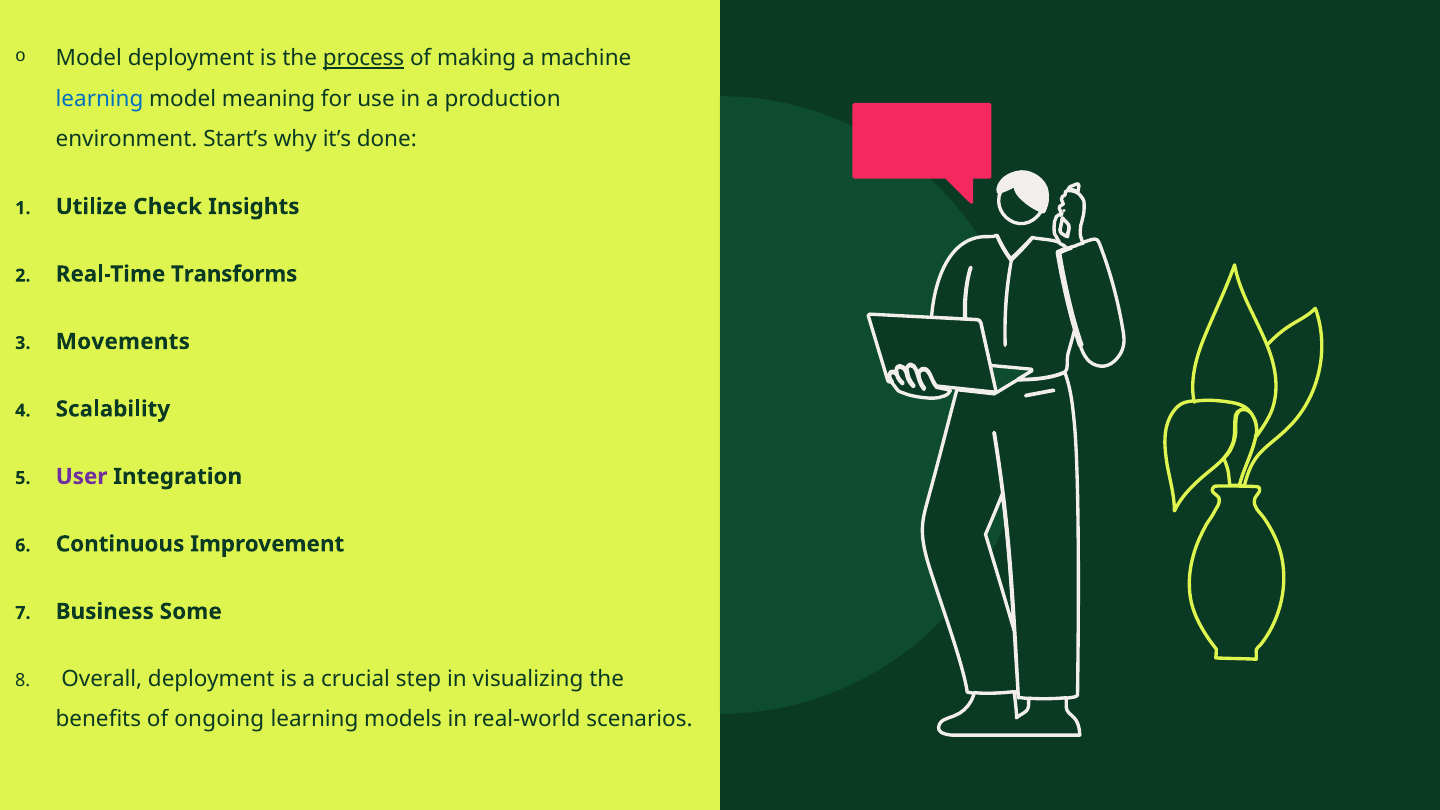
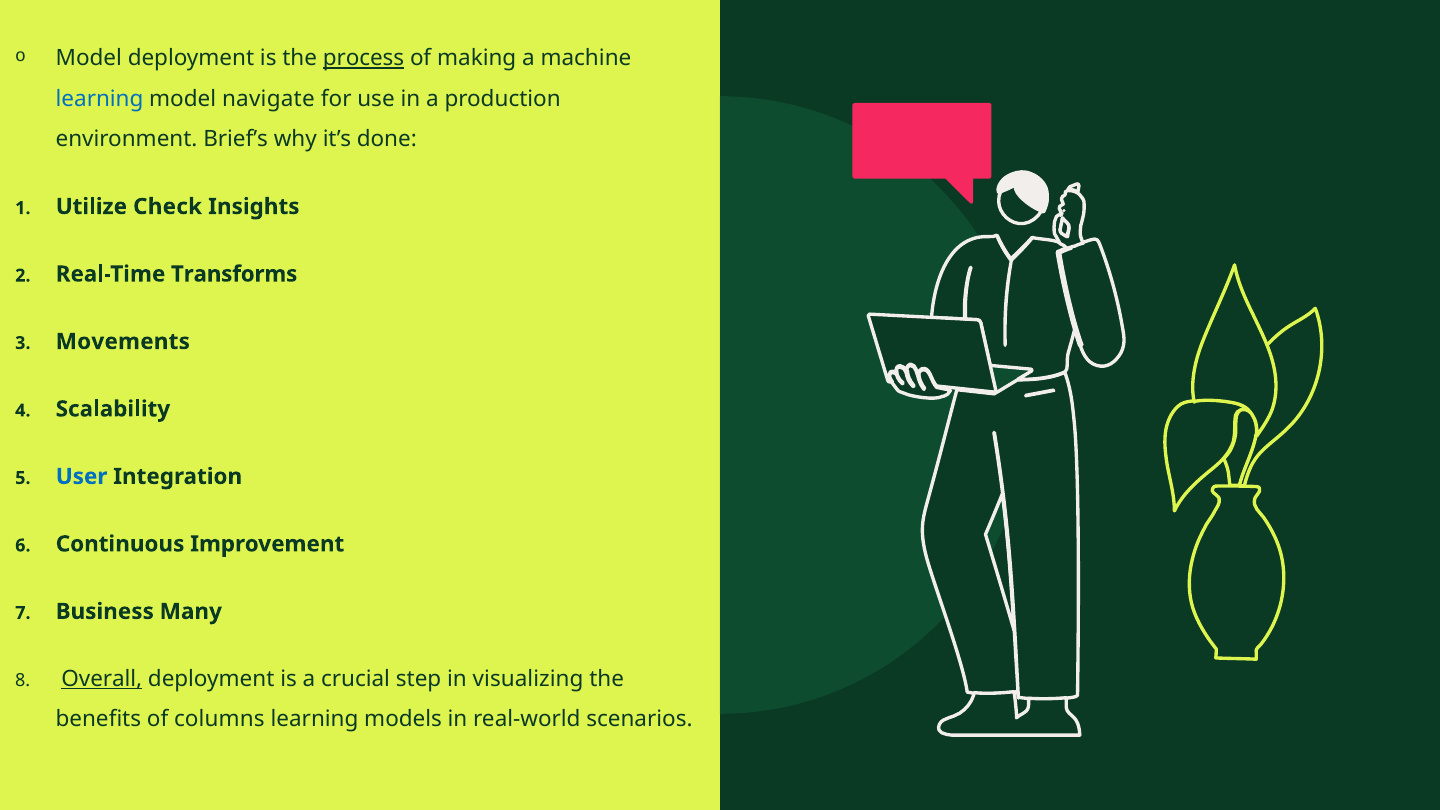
meaning: meaning -> navigate (268, 99)
Start’s: Start’s -> Brief’s (236, 139)
User colour: purple -> blue (82, 477)
Some: Some -> Many (191, 611)
Overall underline: none -> present (102, 679)
ongoing: ongoing -> columns (219, 719)
